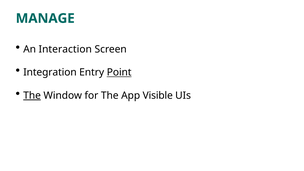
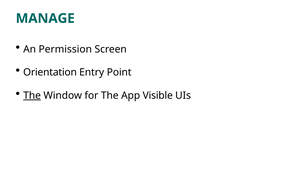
Interaction: Interaction -> Permission (65, 49)
Integration: Integration -> Orientation (50, 72)
Point underline: present -> none (119, 72)
